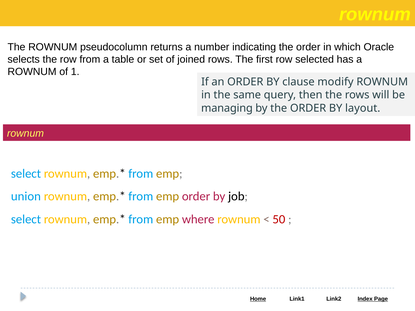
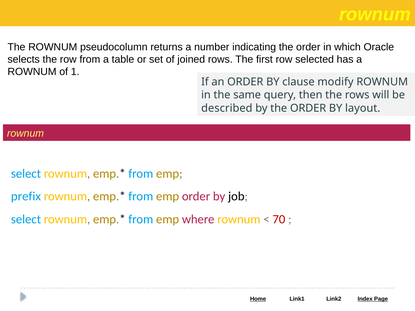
managing: managing -> described (227, 108)
union: union -> prefix (26, 197)
50: 50 -> 70 (279, 219)
